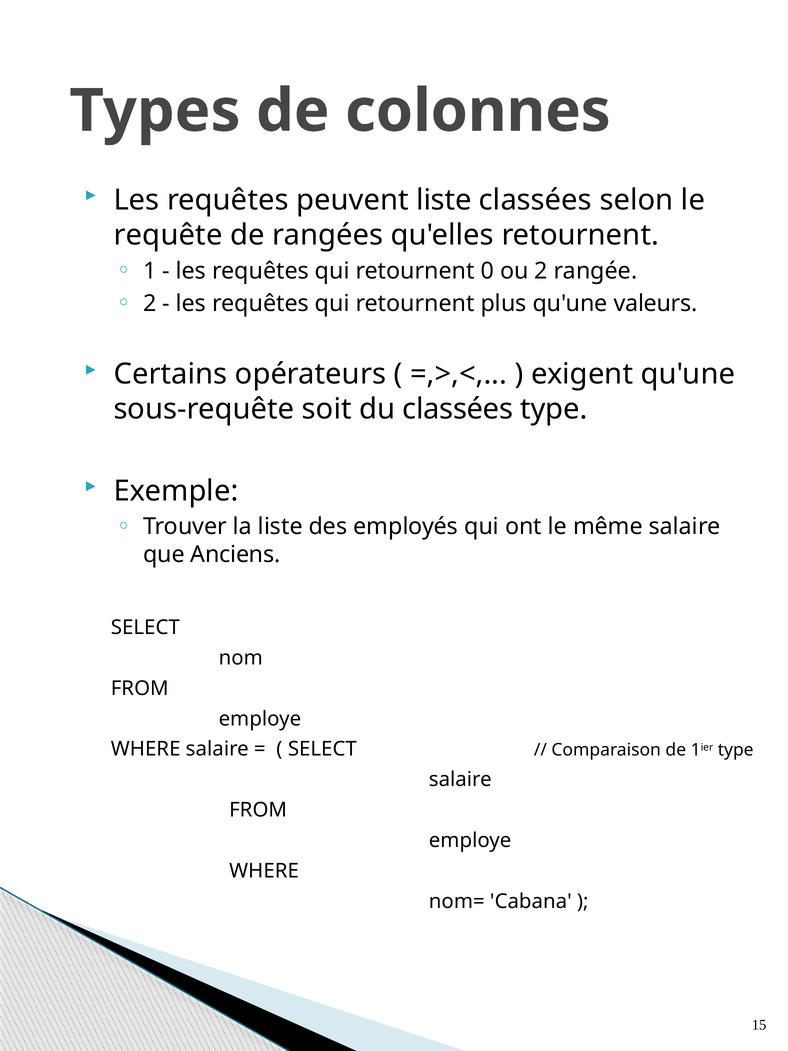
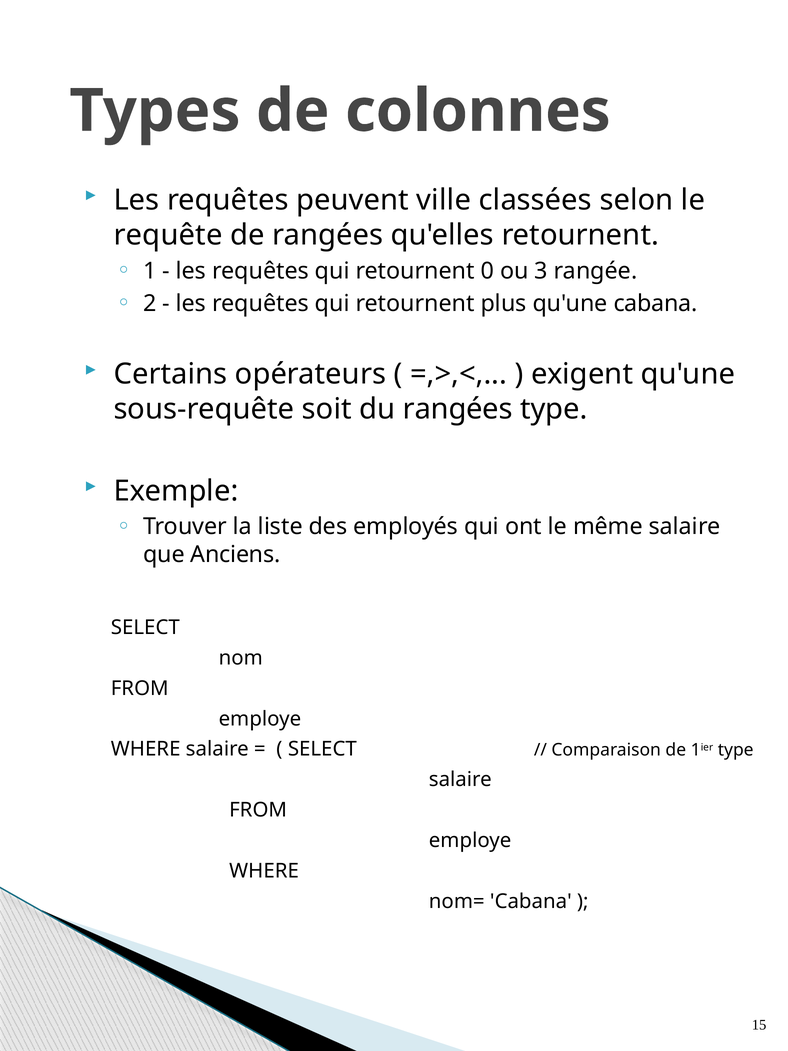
peuvent liste: liste -> ville (444, 200)
ou 2: 2 -> 3 (541, 271)
qu'une valeurs: valeurs -> cabana (656, 303)
du classées: classées -> rangées (458, 409)
